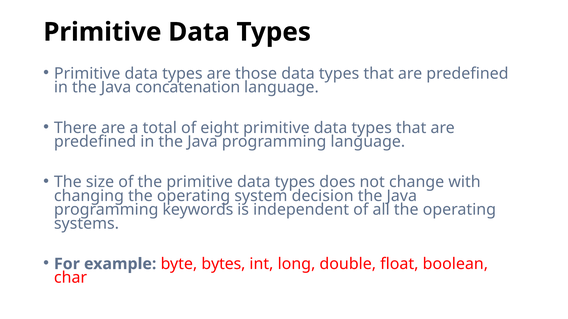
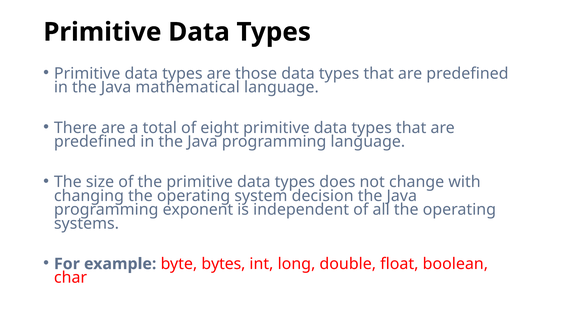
concatenation: concatenation -> mathematical (188, 87)
keywords: keywords -> exponent (198, 210)
